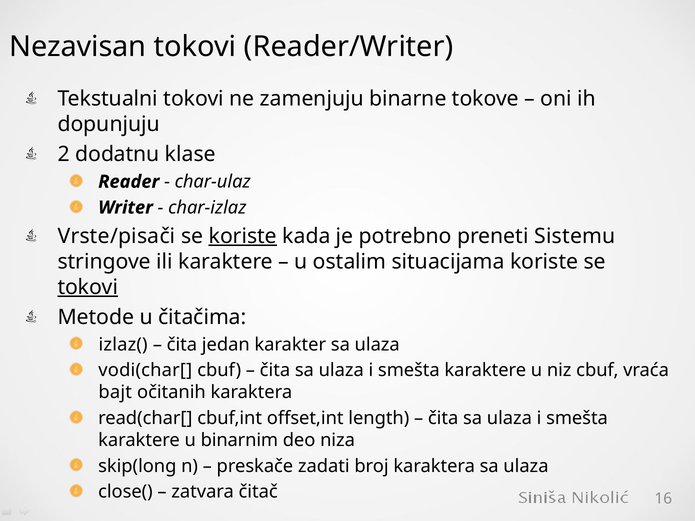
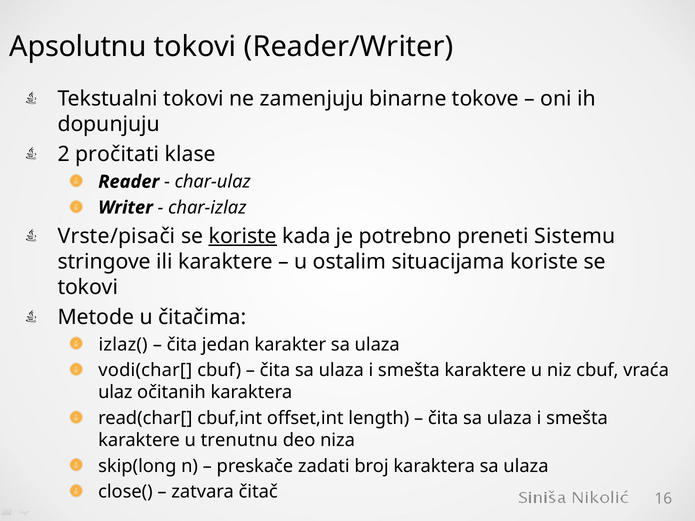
Nezavisan: Nezavisan -> Apsolutnu (78, 47)
dodatnu: dodatnu -> pročitati (117, 154)
tokovi underline: present -> none (88, 287)
bajt: bajt -> ulaz (115, 393)
binarnim: binarnim -> trenutnu (239, 440)
